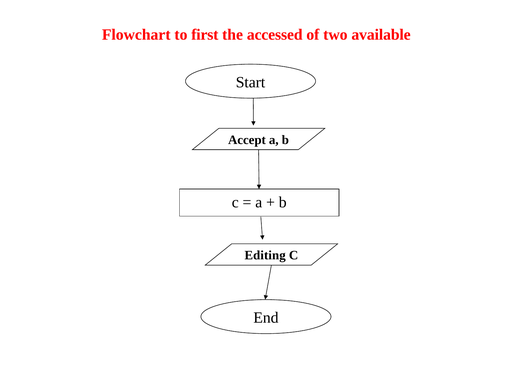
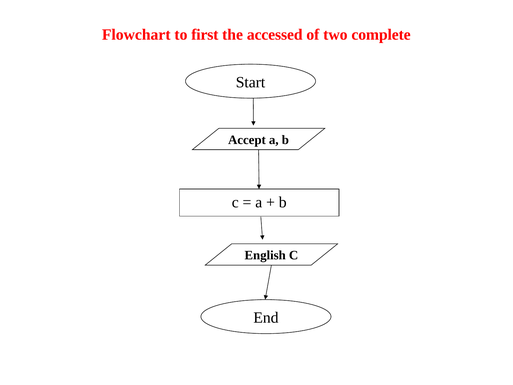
available: available -> complete (381, 34)
Editing: Editing -> English (265, 255)
